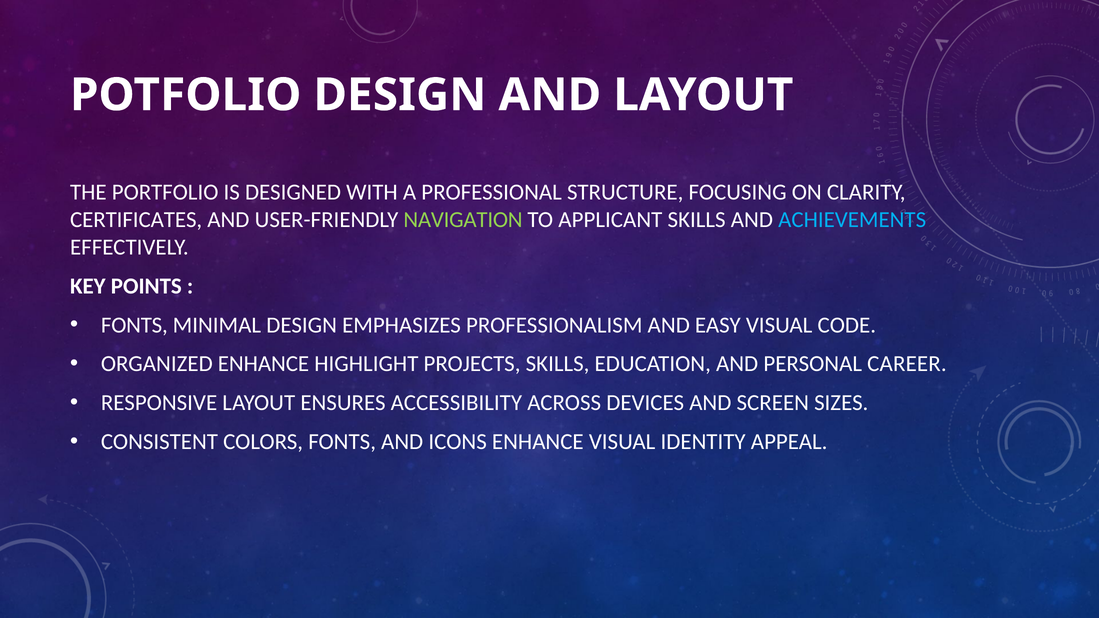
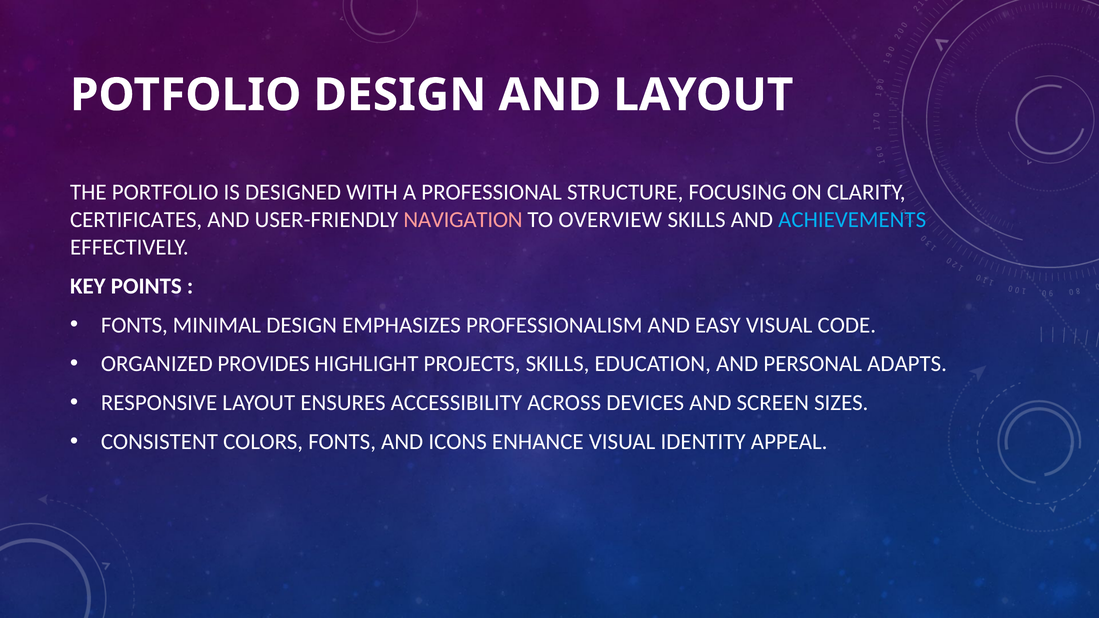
NAVIGATION colour: light green -> pink (463, 220)
APPLICANT: APPLICANT -> OVERVIEW (610, 220)
ORGANIZED ENHANCE: ENHANCE -> PROVIDES (264, 364)
CAREER: CAREER -> ADAPTS (907, 364)
